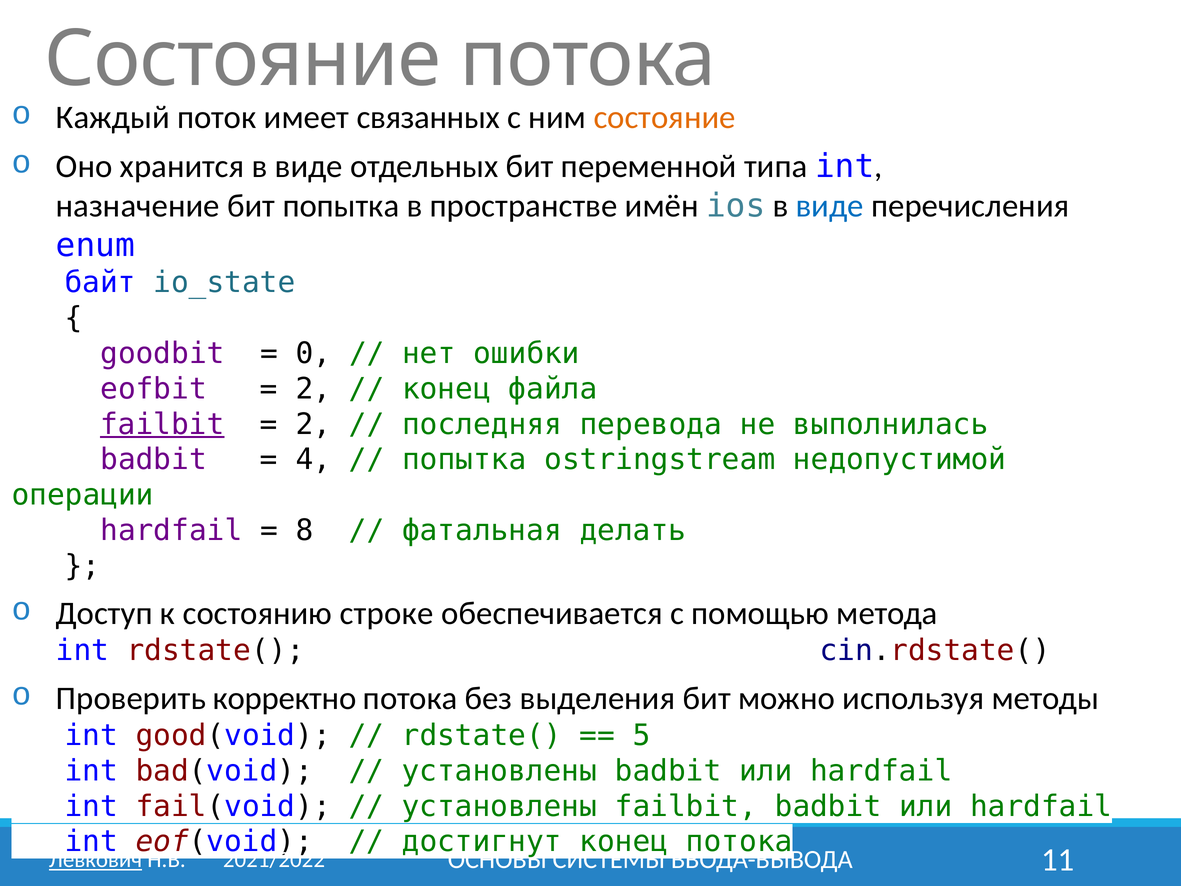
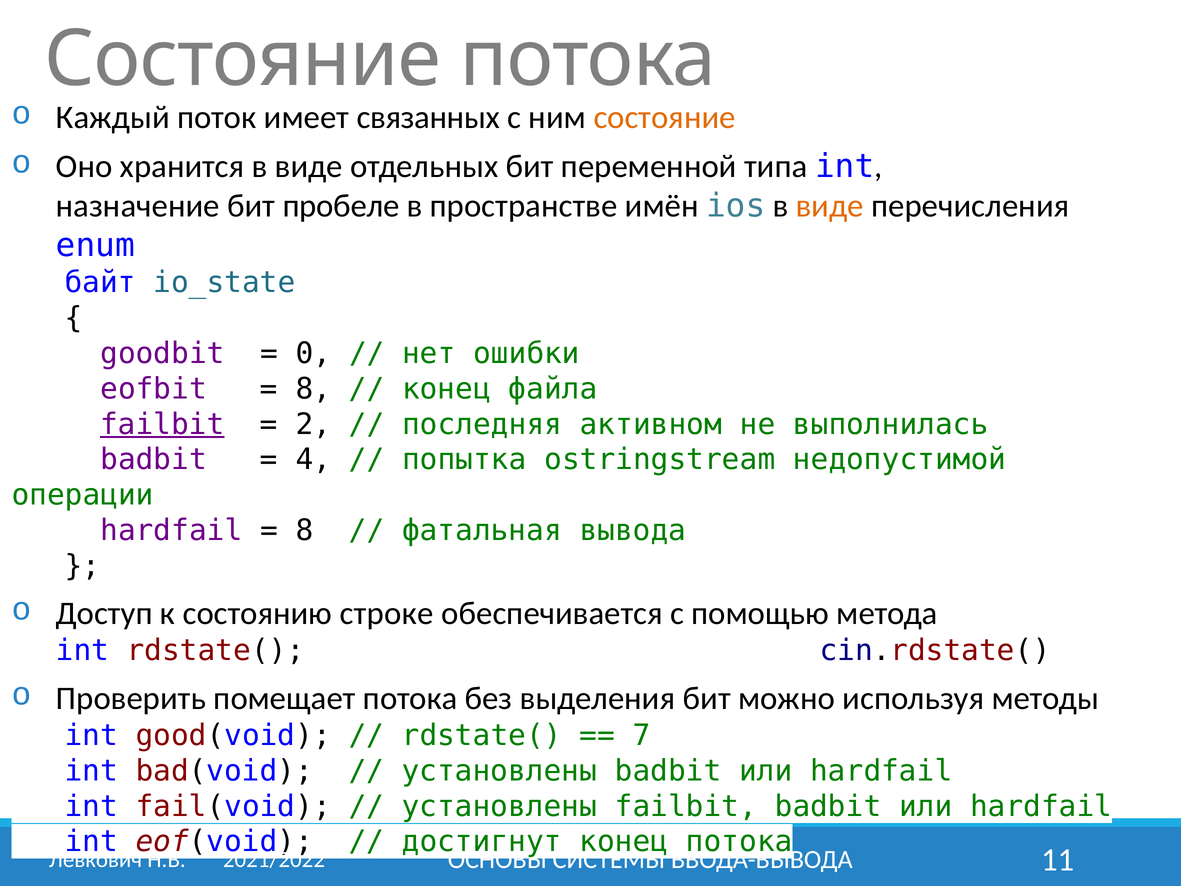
бит попытка: попытка -> пробеле (341, 206)
виде colour: blue -> orange (830, 206)
2: 2 -> 8 (313, 389)
перевода: перевода -> активном (651, 424)
делать: делать -> вывода (633, 530)
корректно: корректно -> помещает (285, 698)
5: 5 -> 7 (642, 735)
Левкович underline: present -> none (96, 859)
